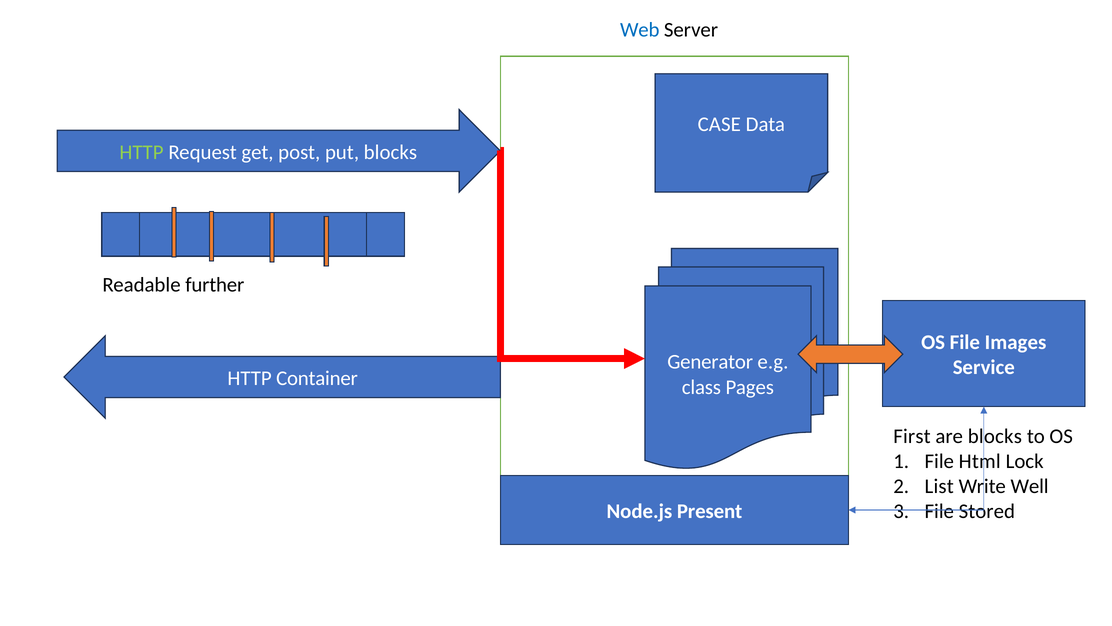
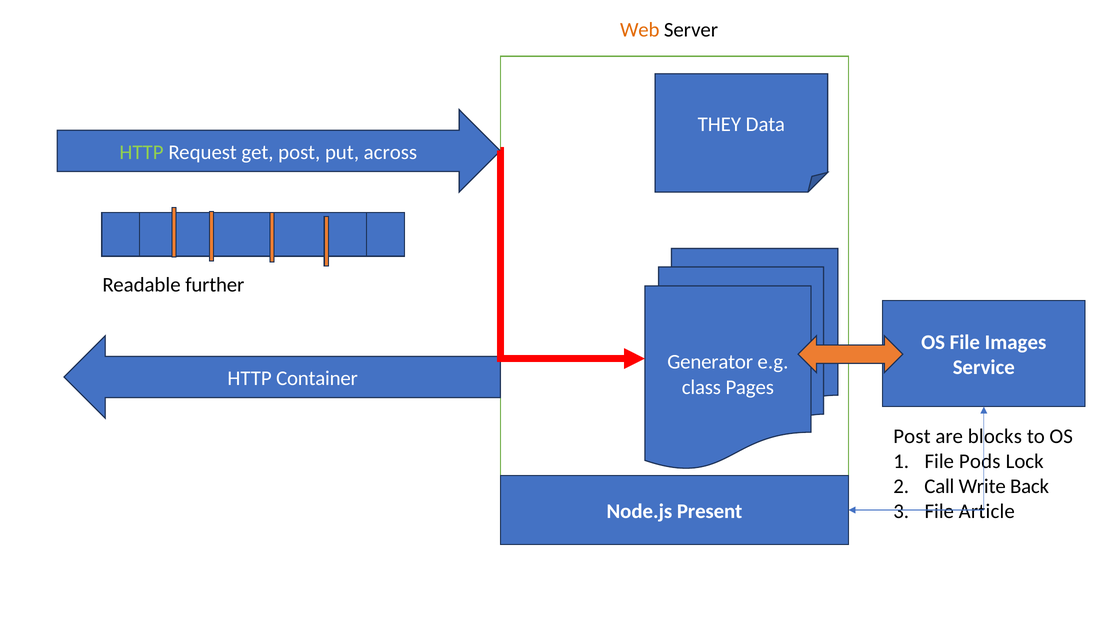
Web colour: blue -> orange (640, 30)
CASE: CASE -> THEY (719, 124)
put blocks: blocks -> across (390, 152)
First: First -> Post (912, 436)
Html: Html -> Pods (980, 461)
List: List -> Call (939, 486)
Well: Well -> Back (1030, 486)
Stored: Stored -> Article (987, 511)
